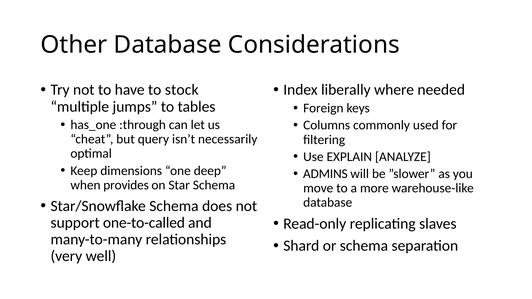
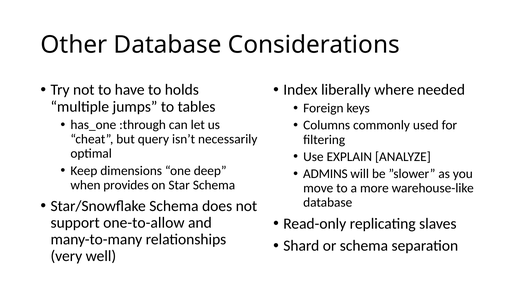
stock: stock -> holds (182, 90)
one-to-called: one-to-called -> one-to-allow (144, 223)
